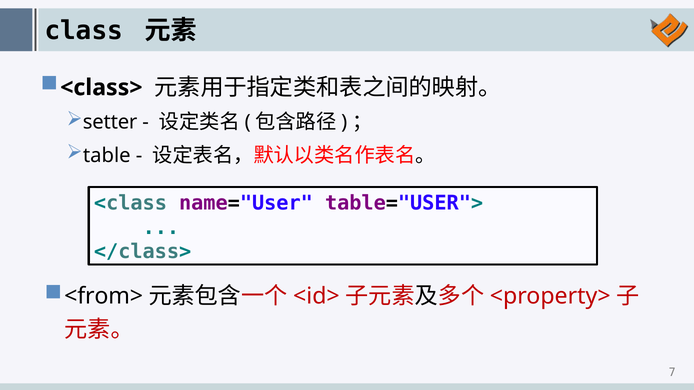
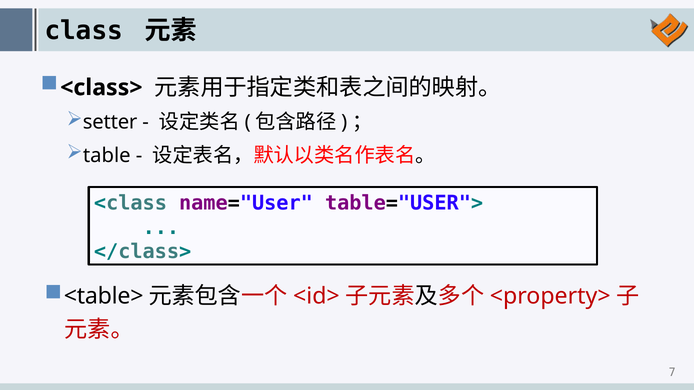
<from>: <from> -> <table> (104, 297)
